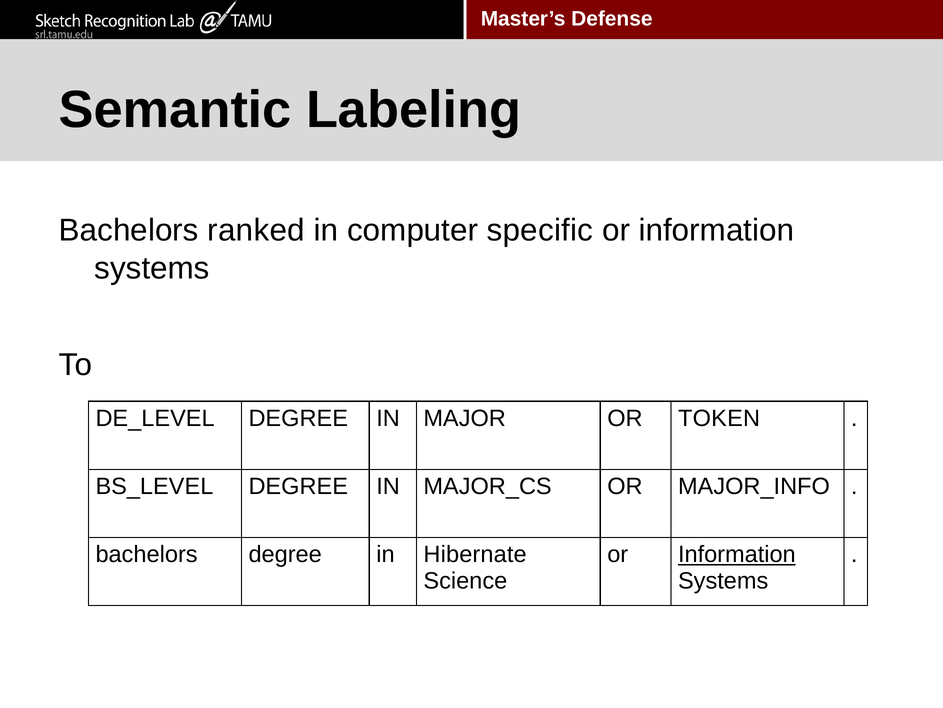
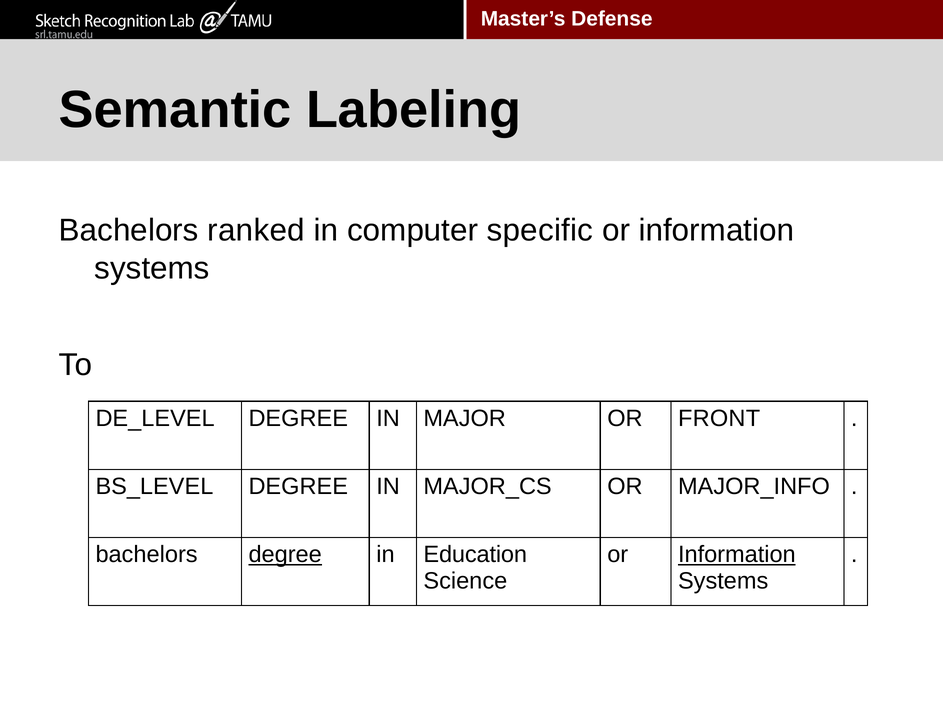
TOKEN: TOKEN -> FRONT (719, 418)
degree underline: none -> present (285, 554)
Hibernate: Hibernate -> Education (475, 554)
